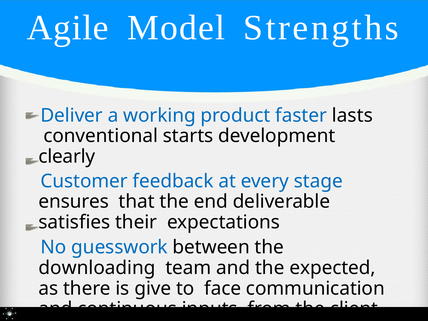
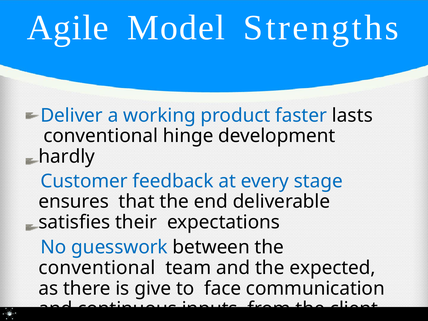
starts: starts -> hinge (188, 136)
clearly: clearly -> hardly (67, 157)
downloading: downloading -> conventional (97, 268)
